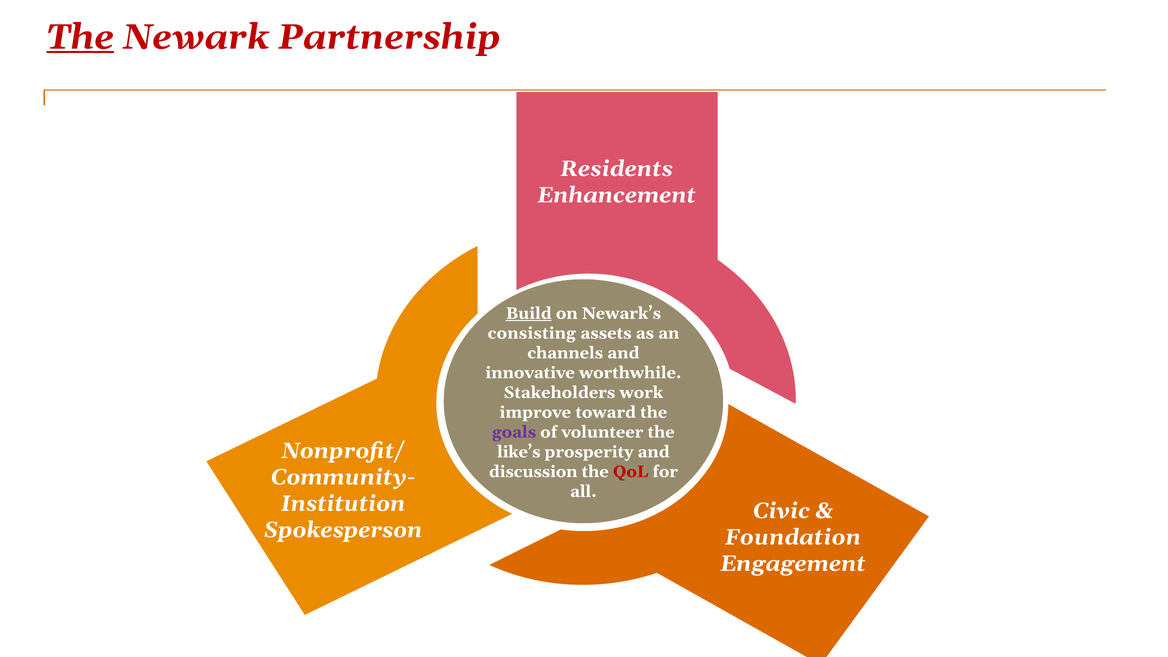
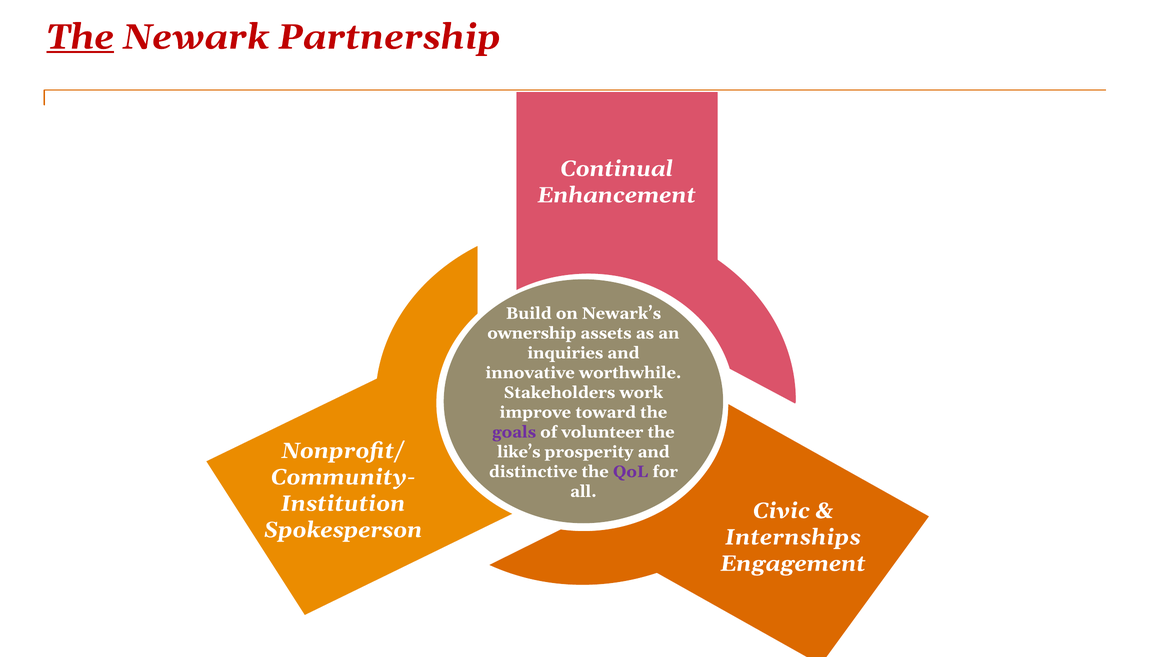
Residents: Residents -> Continual (617, 169)
Build underline: present -> none (529, 313)
consisting: consisting -> ownership (532, 333)
channels: channels -> inquiries (565, 353)
discussion: discussion -> distinctive (533, 472)
QoL colour: red -> purple (631, 472)
Foundation: Foundation -> Internships (793, 537)
